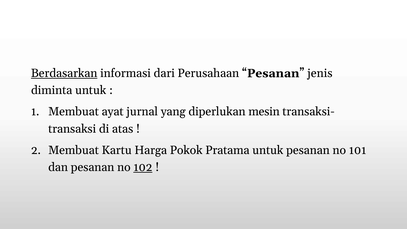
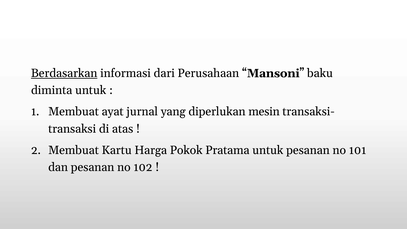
Pesanan: Pesanan -> Mansoni (273, 73)
jenis: jenis -> baku (320, 73)
102 underline: present -> none (143, 167)
